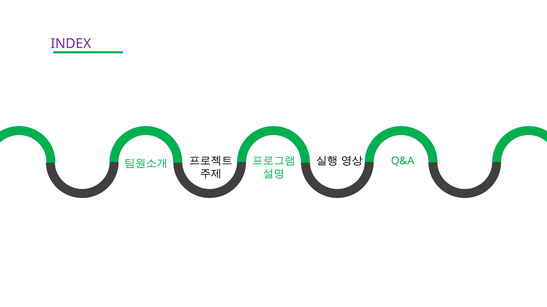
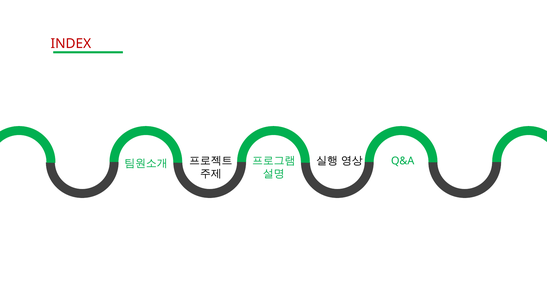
INDEX colour: purple -> red (71, 44)
